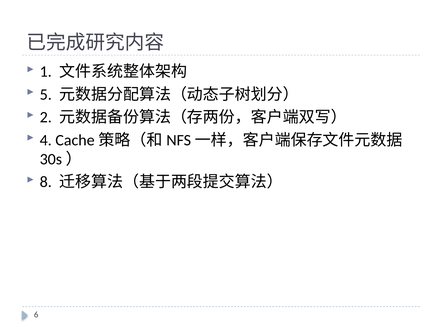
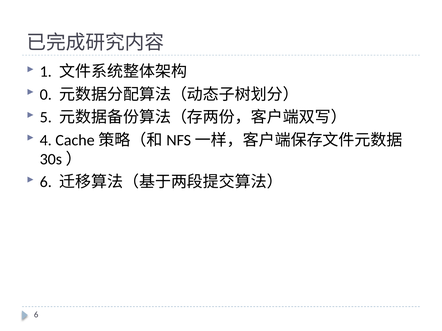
5: 5 -> 0 (46, 95)
2: 2 -> 5 (46, 117)
8: 8 -> 6 (46, 182)
